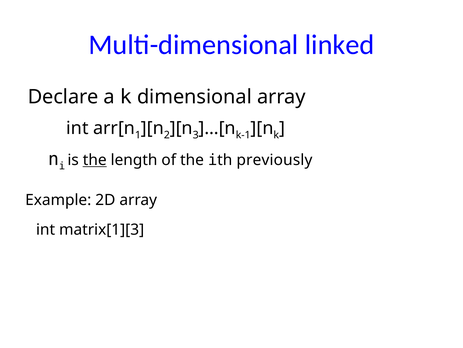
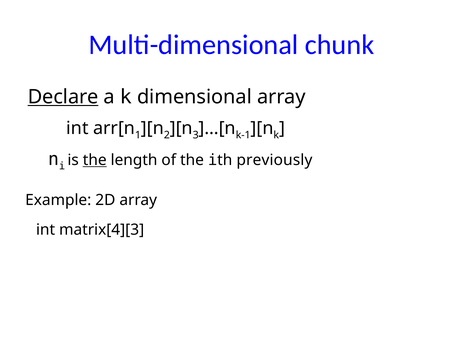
linked: linked -> chunk (340, 45)
Declare underline: none -> present (63, 97)
matrix[1][3: matrix[1][3 -> matrix[4][3 (102, 229)
